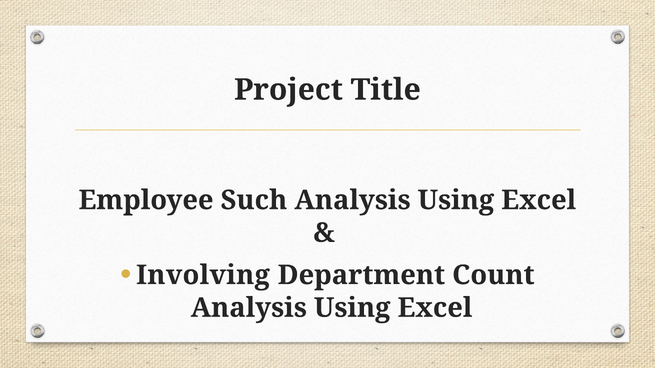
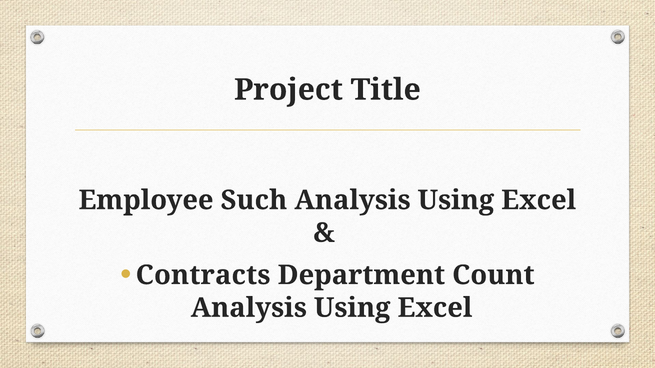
Involving: Involving -> Contracts (203, 275)
